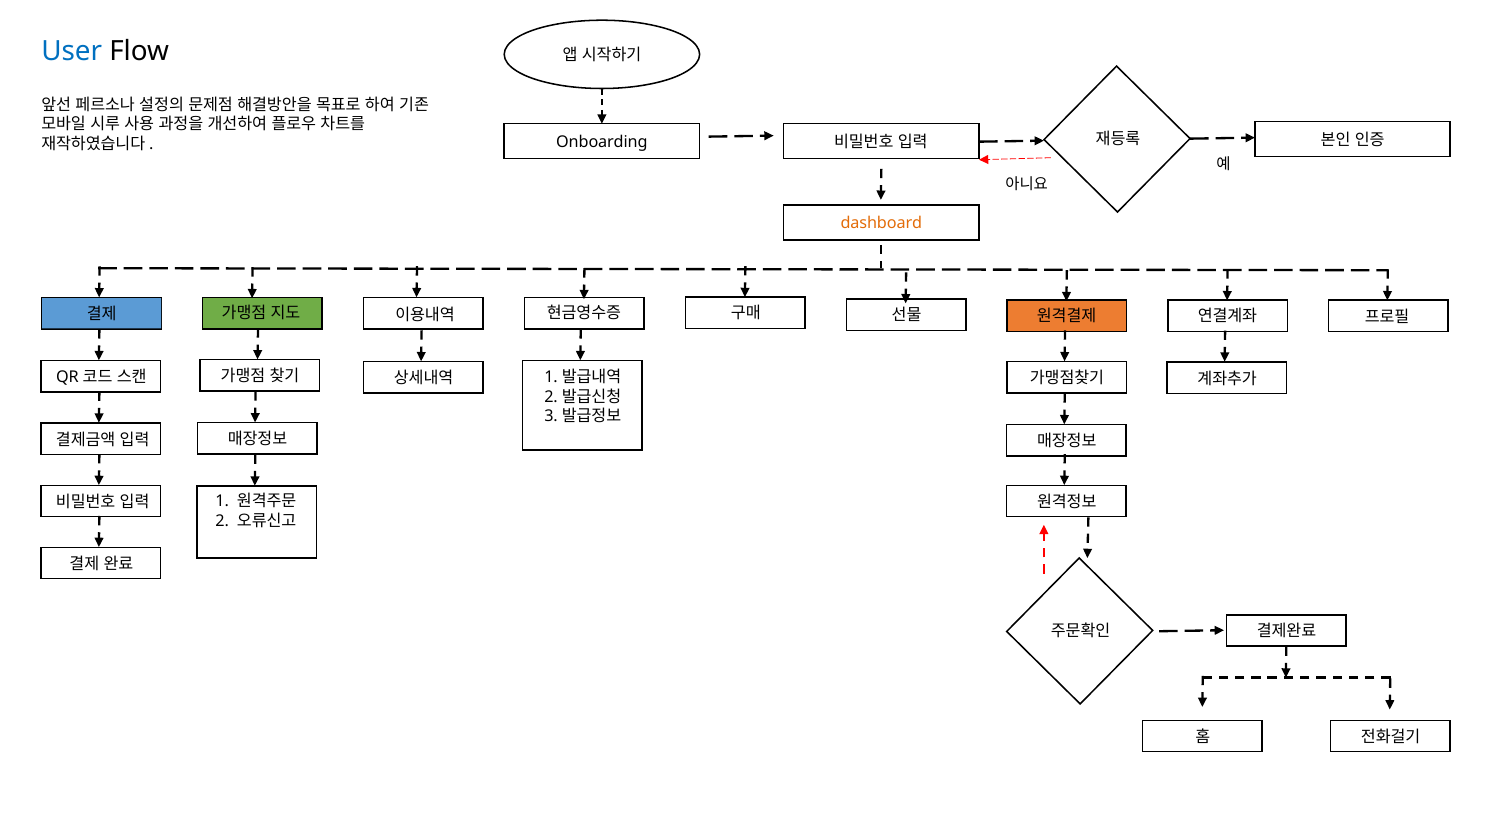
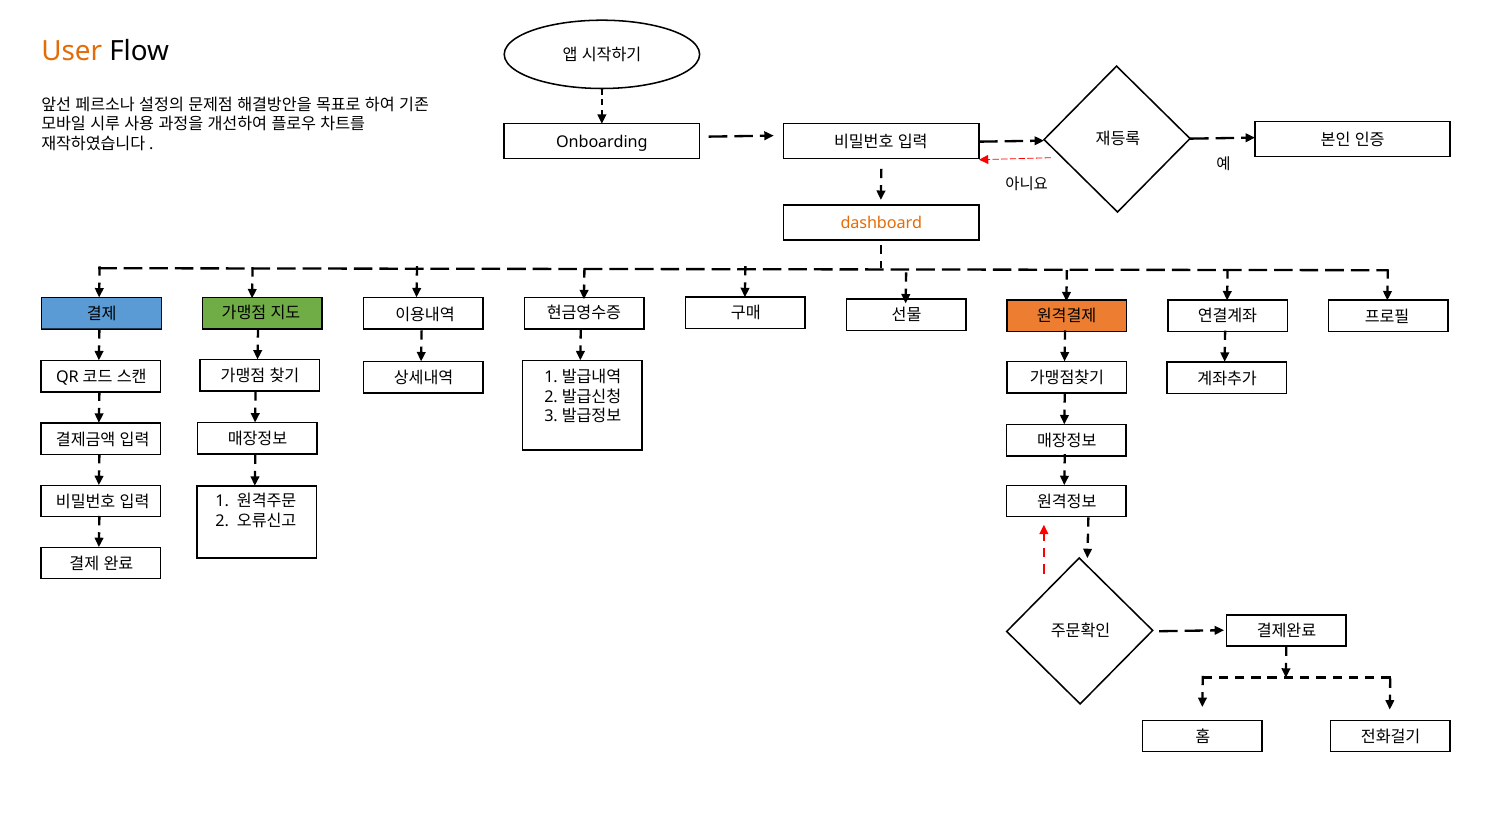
User colour: blue -> orange (72, 51)
